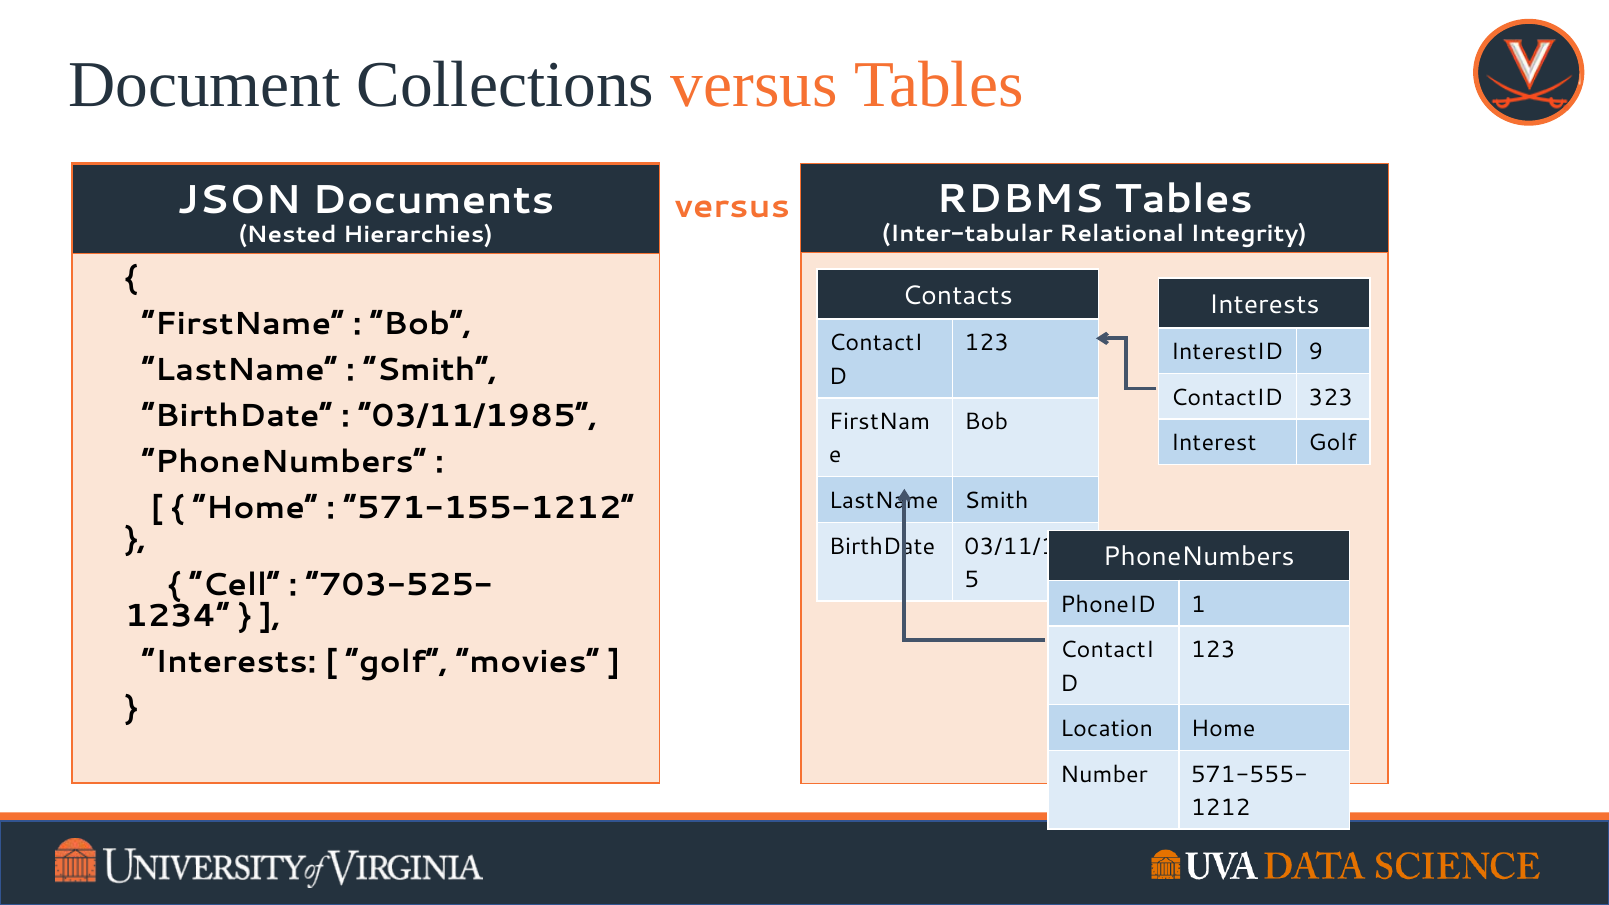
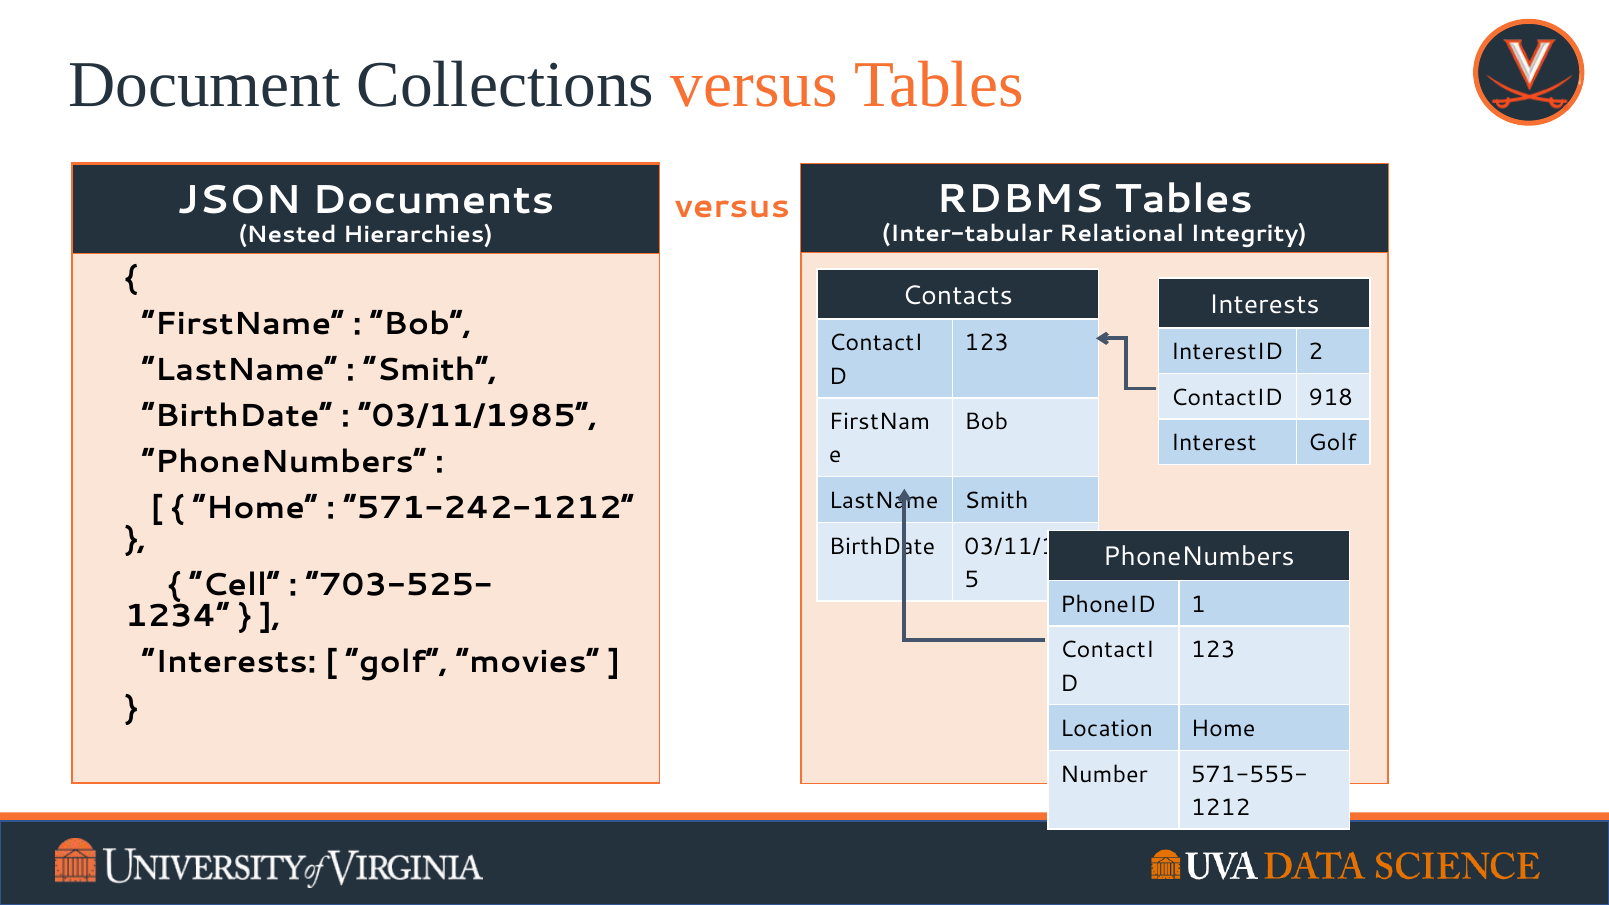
9: 9 -> 2 (1316, 352)
323: 323 -> 918 (1331, 398)
571-155-1212: 571-155-1212 -> 571-242-1212 (489, 508)
